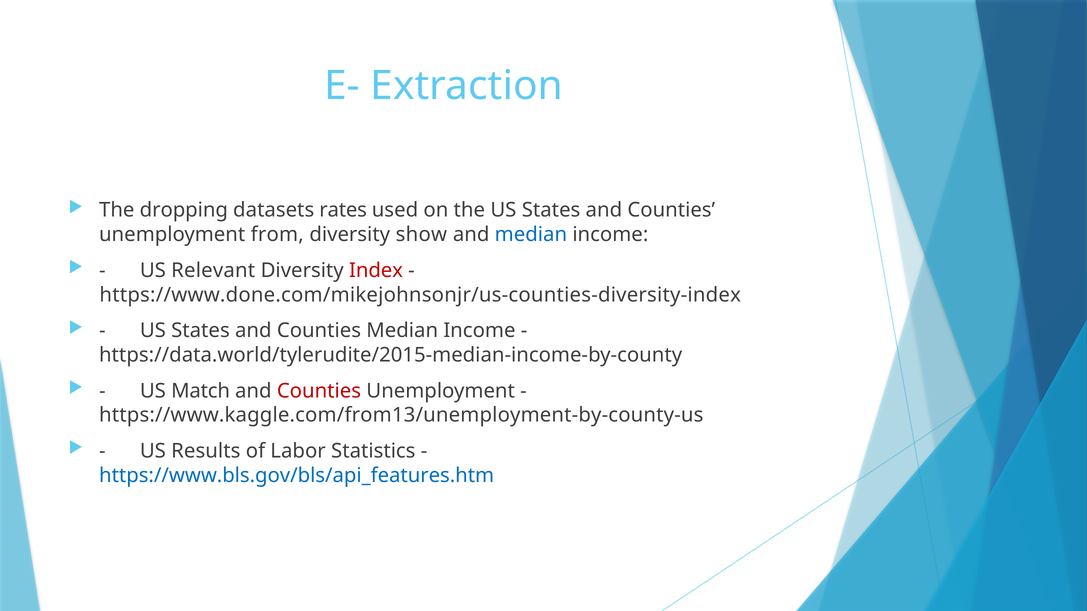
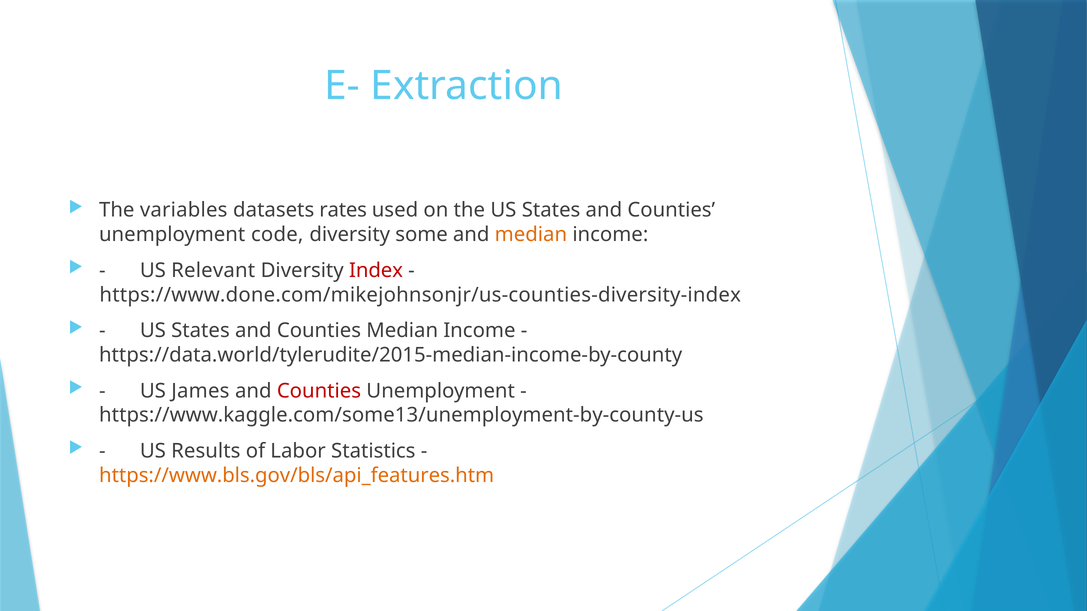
dropping: dropping -> variables (184, 210)
from: from -> code (277, 235)
show: show -> some (422, 235)
median colour: blue -> orange (531, 235)
Match: Match -> James (200, 391)
https://www.kaggle.com/from13/unemployment-by-county-us: https://www.kaggle.com/from13/unemployment-by-county-us -> https://www.kaggle.com/some13/unemployment-by-county-us (401, 416)
https://www.bls.gov/bls/api_features.htm colour: blue -> orange (297, 476)
